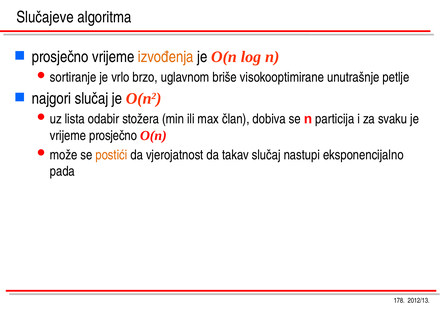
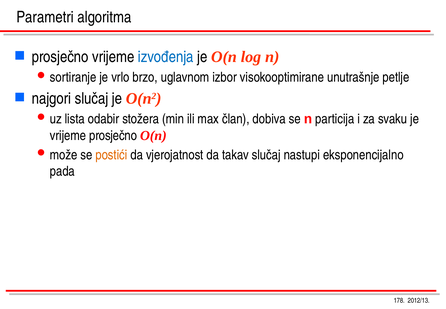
Slučajeve: Slučajeve -> Parametri (45, 17)
izvođenja colour: orange -> blue (166, 57)
briše: briše -> izbor (225, 77)
